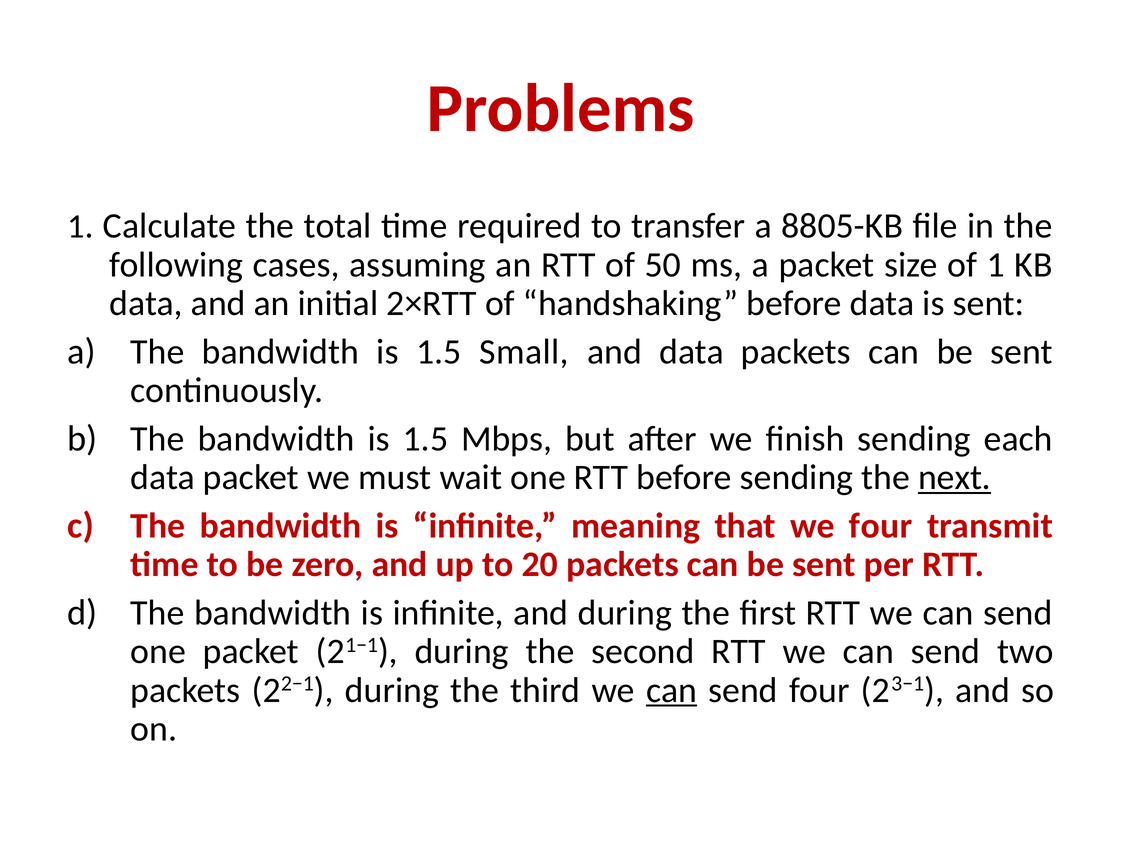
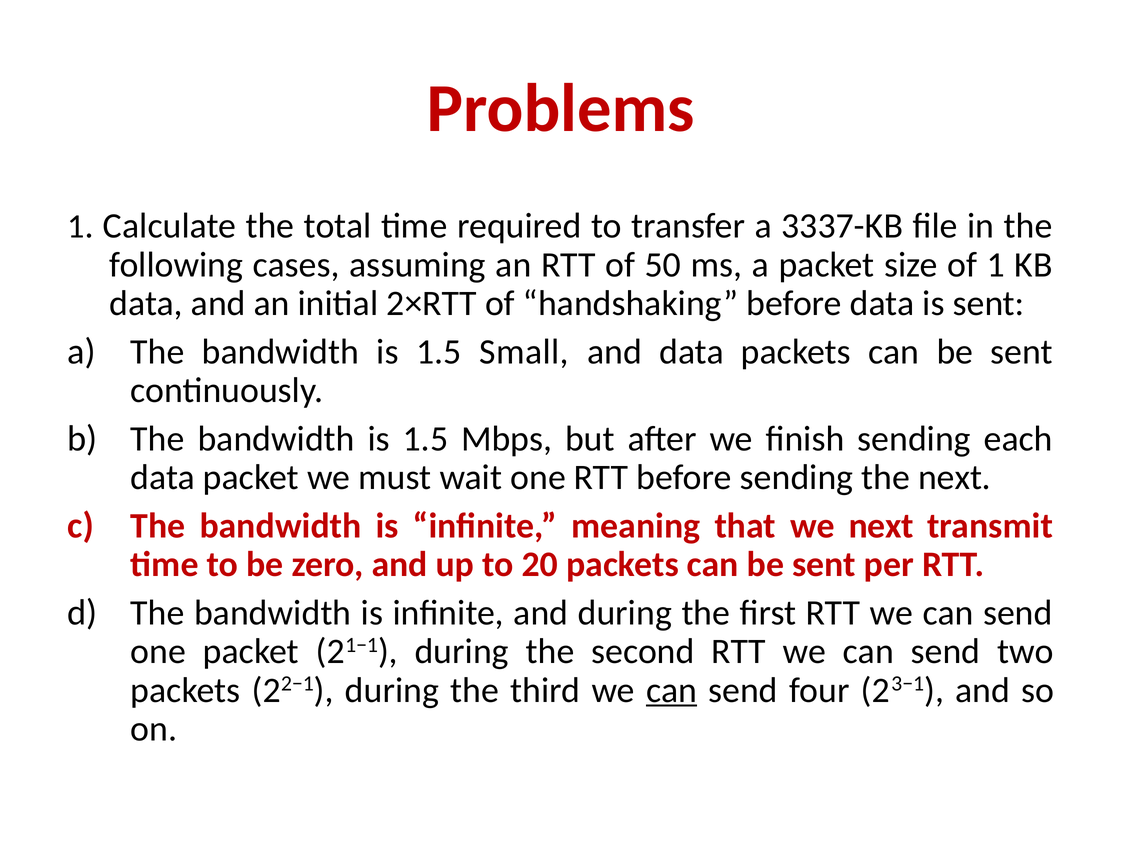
8805-KB: 8805-KB -> 3337-KB (842, 226)
next underline: present -> none (955, 477)
we four: four -> next (881, 525)
